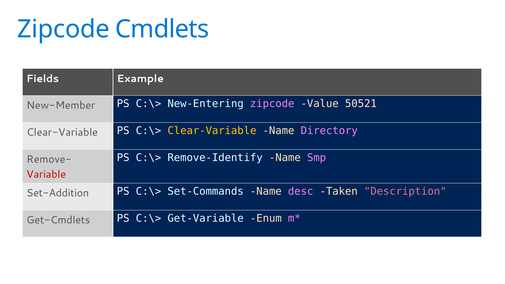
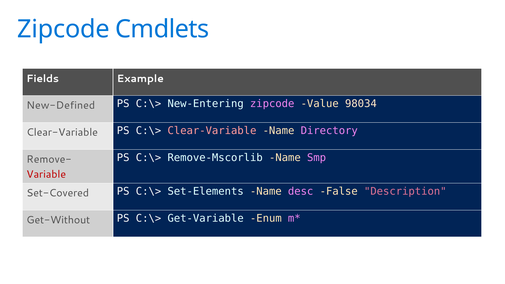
New-Member: New-Member -> New-Defined (61, 106)
50521: 50521 -> 98034 (361, 104)
Clear-Variable colour: yellow -> pink (212, 131)
Remove-Identify: Remove-Identify -> Remove-Mscorlib (215, 158)
Set-Addition: Set-Addition -> Set-Covered (58, 193)
Set-Commands: Set-Commands -> Set-Elements (206, 191)
Taken: Taken -> False (339, 191)
Get-Cmdlets: Get-Cmdlets -> Get-Without (58, 220)
